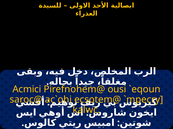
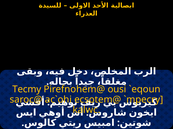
Acmici: Acmici -> Tecmy (27, 90)
